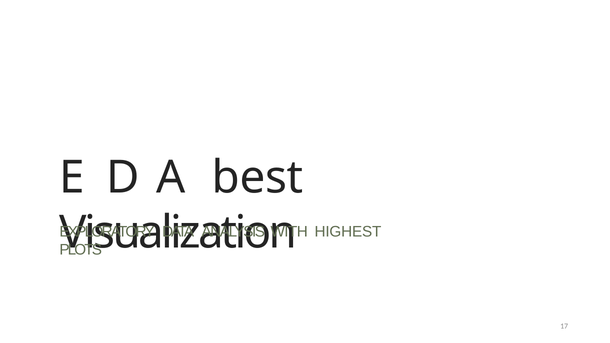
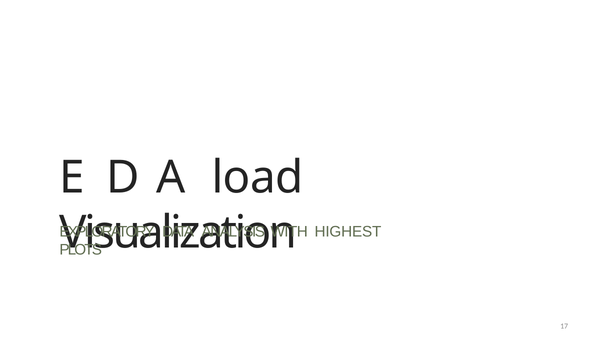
best: best -> load (258, 178)
